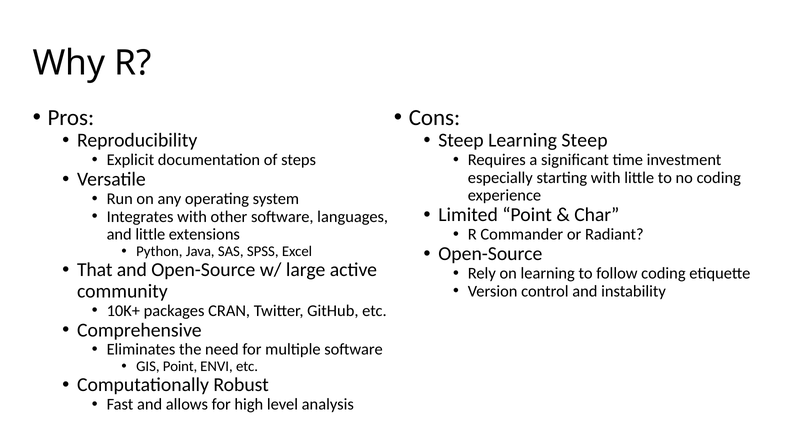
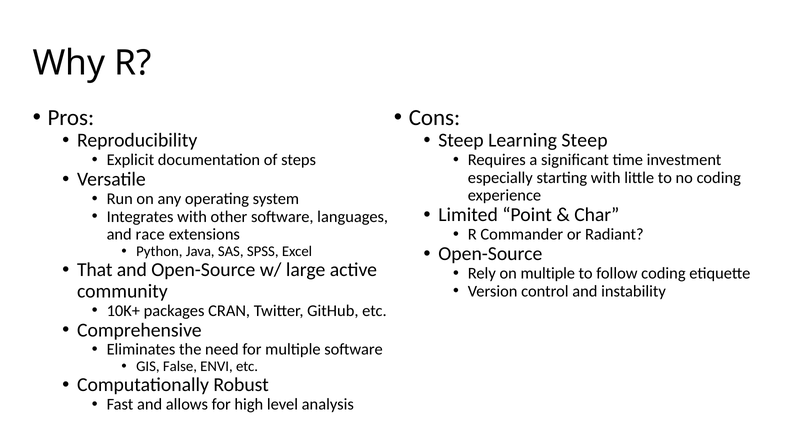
and little: little -> race (150, 235)
on learning: learning -> multiple (548, 274)
GIS Point: Point -> False (180, 367)
